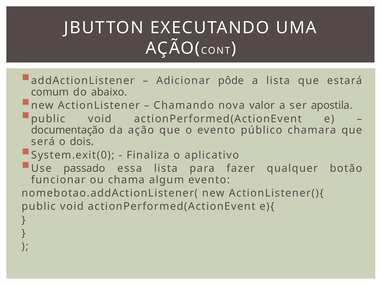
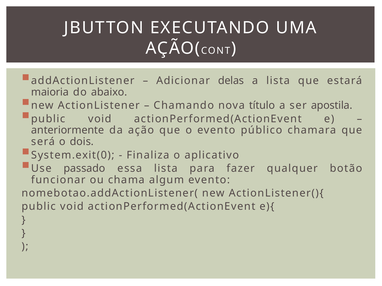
pôde: pôde -> delas (231, 81)
comum: comum -> maioria (50, 92)
valor: valor -> título (262, 106)
documentação: documentação -> anteriormente (68, 130)
